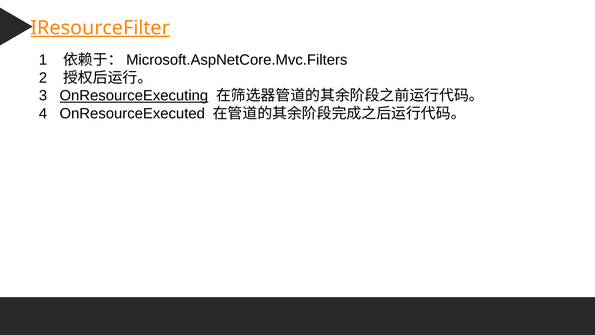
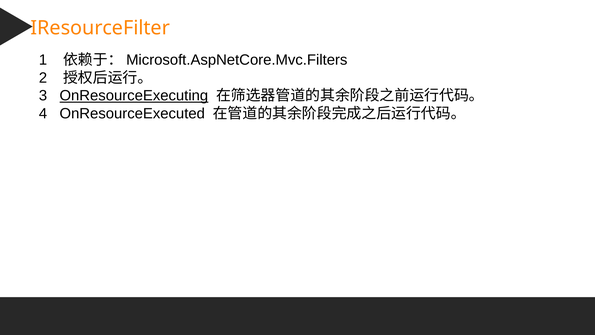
IResourceFilter underline: present -> none (100, 28)
